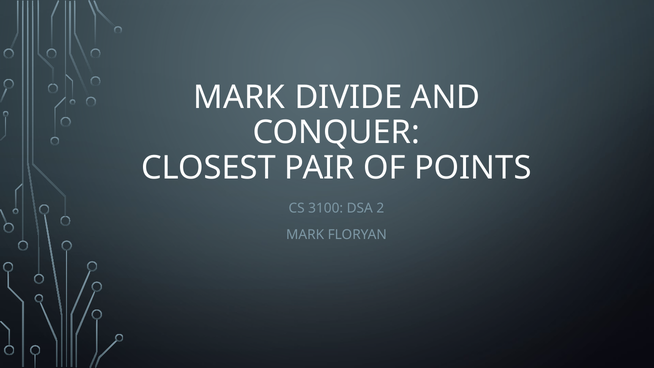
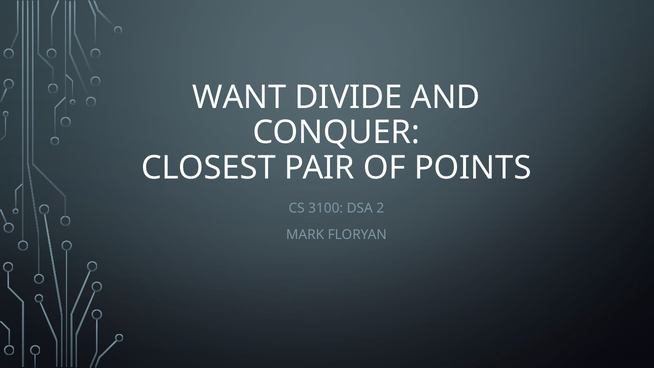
MARK: MARK -> WANT (239, 97)
